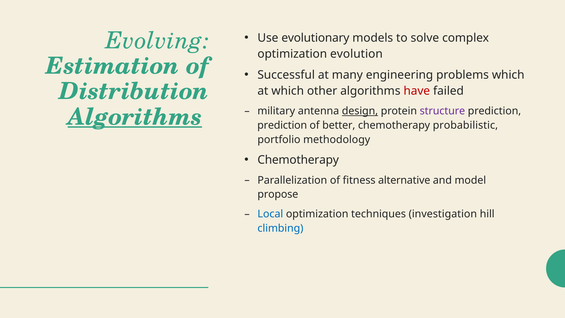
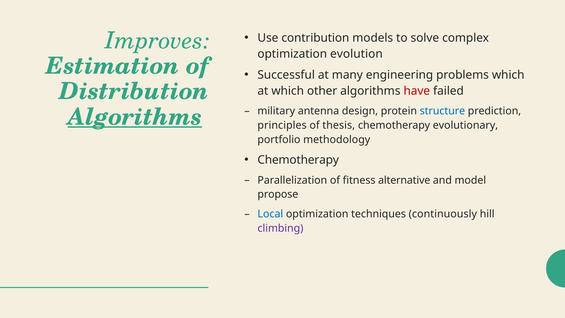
evolutionary: evolutionary -> contribution (315, 38)
Evolving: Evolving -> Improves (157, 41)
design underline: present -> none (360, 111)
structure colour: purple -> blue (442, 111)
prediction: prediction -> principles (282, 125)
better: better -> thesis (339, 125)
probabilistic: probabilistic -> evolutionary (465, 125)
investigation: investigation -> continuously (443, 214)
climbing colour: blue -> purple (280, 228)
